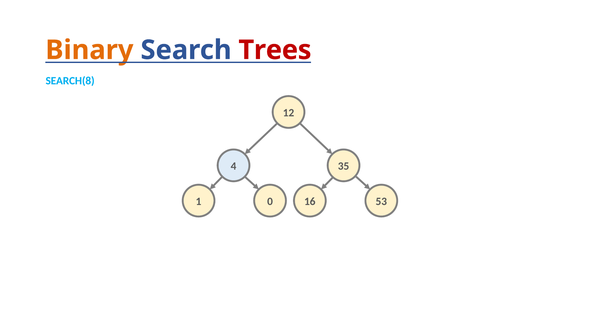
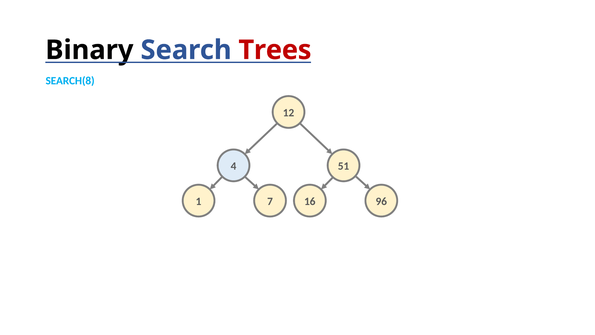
Binary colour: orange -> black (89, 50)
35: 35 -> 51 (344, 166)
0: 0 -> 7 (270, 201)
53: 53 -> 96 (381, 201)
